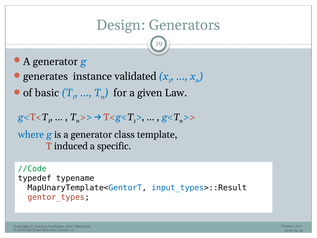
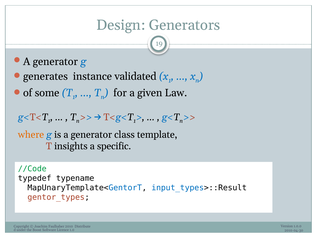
basic: basic -> some (47, 93)
where colour: blue -> orange (31, 134)
induced: induced -> insights (71, 146)
